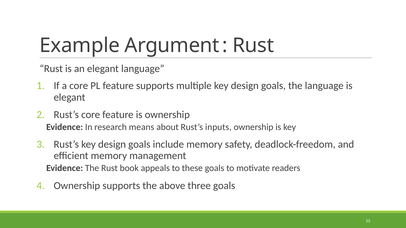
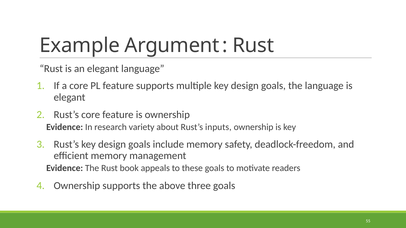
means: means -> variety (142, 127)
